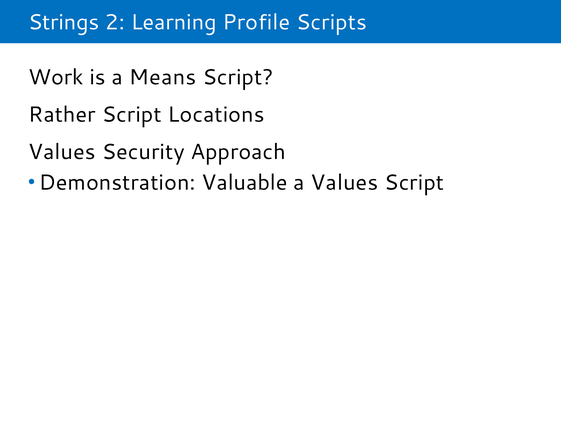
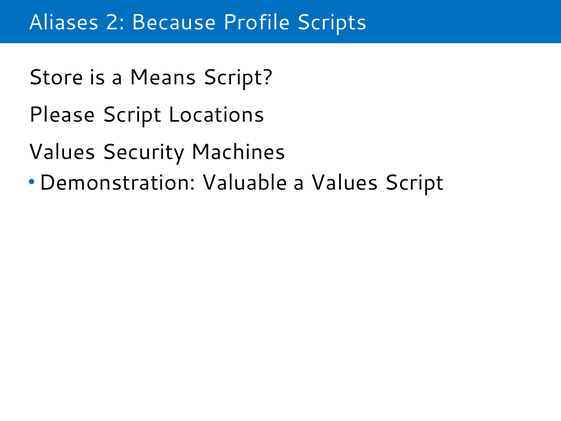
Strings: Strings -> Aliases (64, 22)
Learning: Learning -> Because (174, 22)
Work: Work -> Store (56, 77)
Rather: Rather -> Please (62, 115)
Approach: Approach -> Machines (238, 152)
